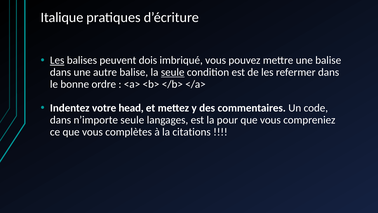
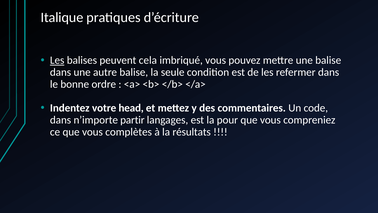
dois: dois -> cela (148, 60)
seule underline: present -> none (173, 72)
n’importe seule: seule -> partir (132, 120)
citations: citations -> résultats (192, 132)
